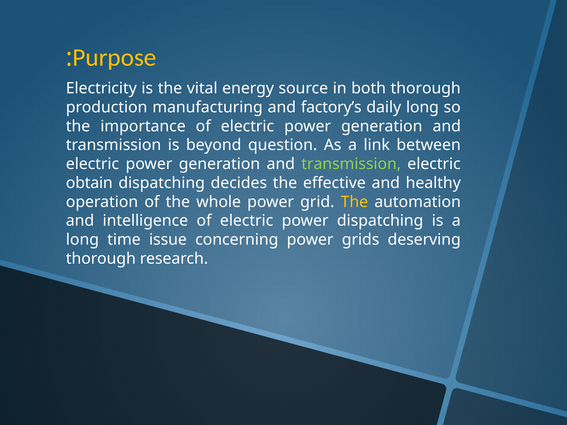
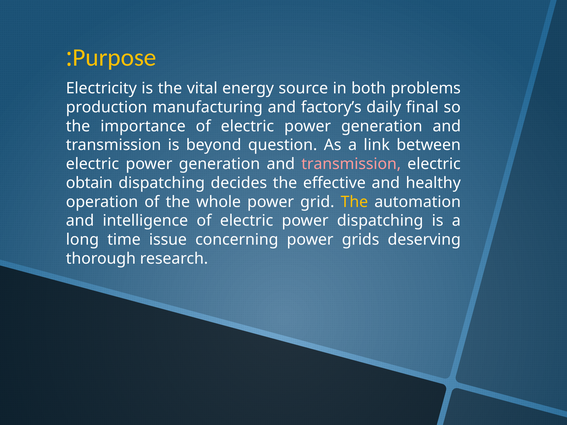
both thorough: thorough -> problems (426, 88)
daily long: long -> final (422, 107)
transmission colour: light green -> pink (351, 164)
